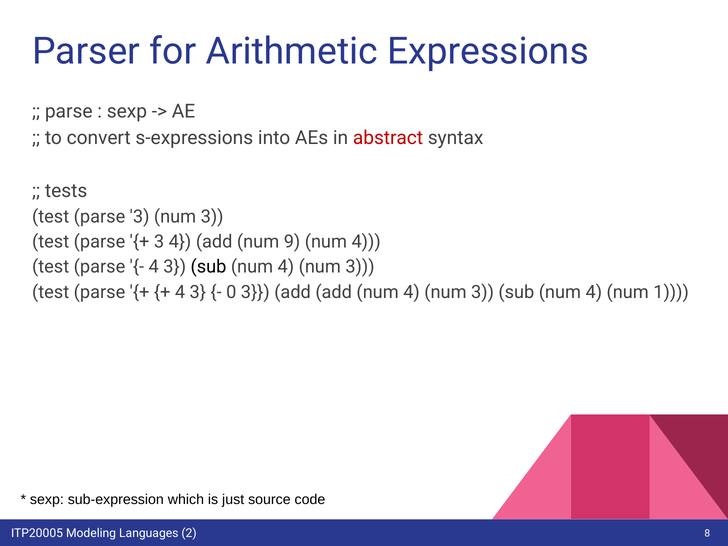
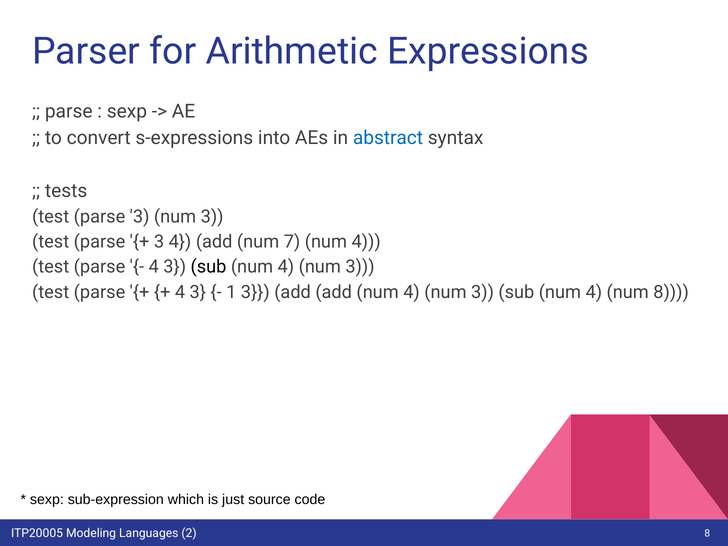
abstract colour: red -> blue (388, 138)
9: 9 -> 7 (292, 242)
0: 0 -> 1 (231, 292)
num 1: 1 -> 8 (671, 292)
